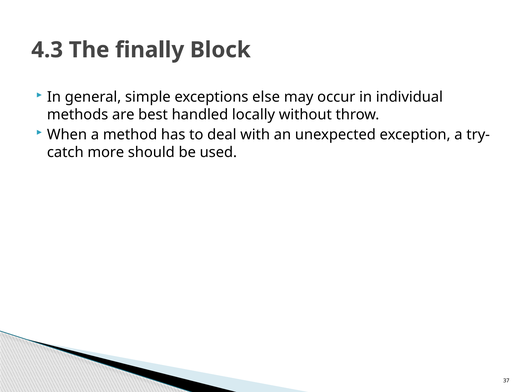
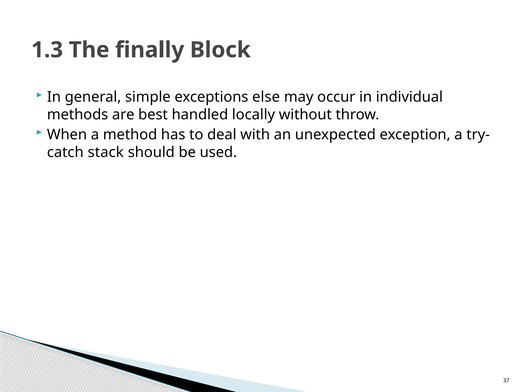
4.3: 4.3 -> 1.3 (47, 50)
more: more -> stack (106, 152)
